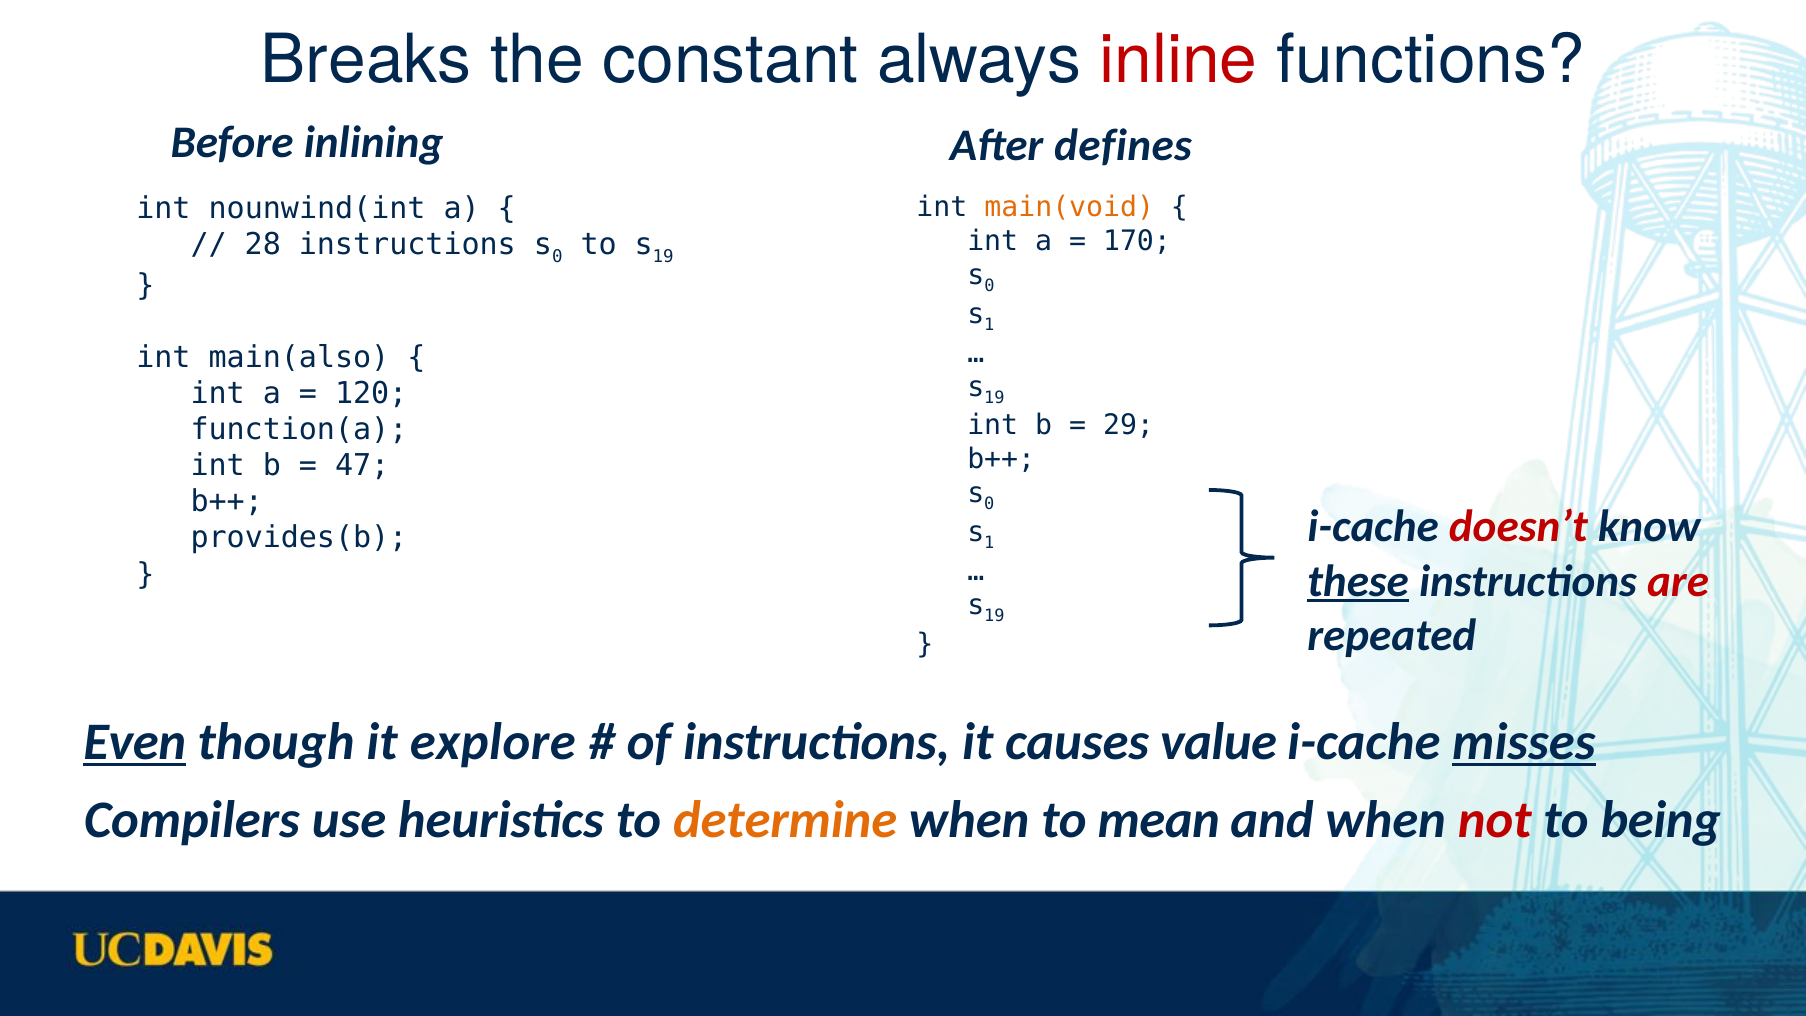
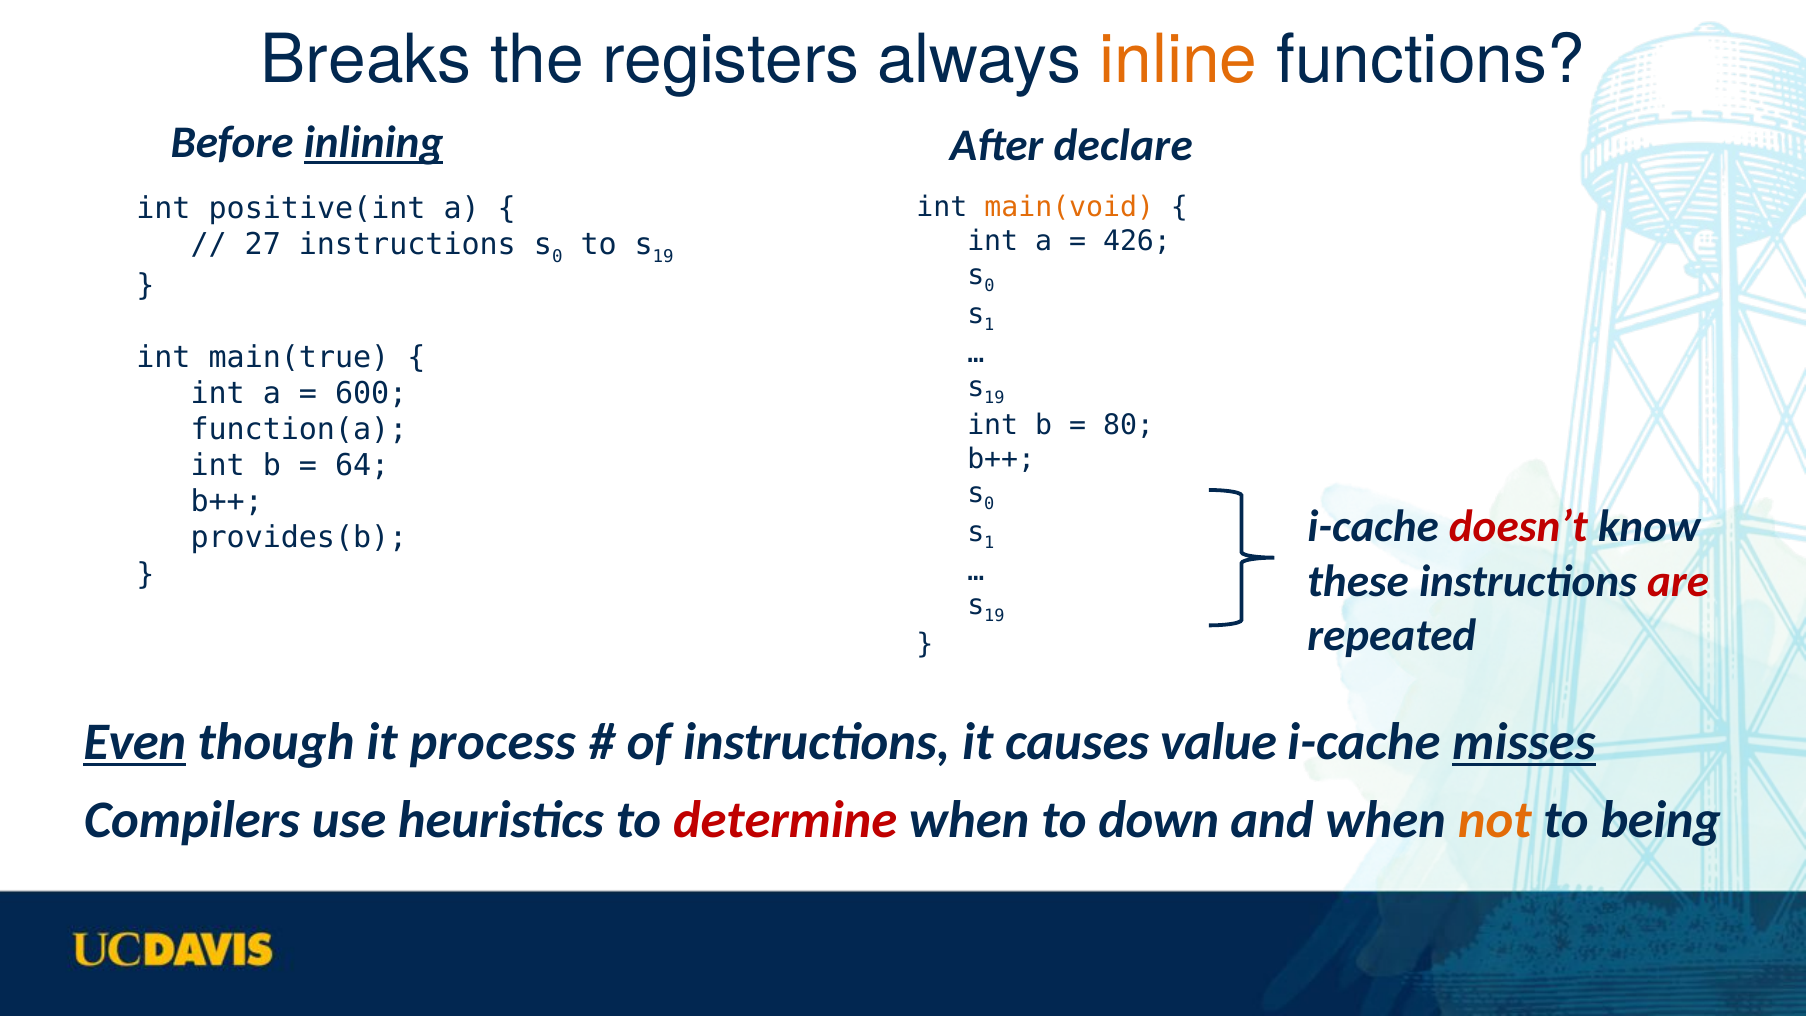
constant: constant -> registers (731, 60)
inline colour: red -> orange (1179, 60)
inlining underline: none -> present (374, 143)
defines: defines -> declare (1123, 145)
nounwind(int: nounwind(int -> positive(int (317, 209)
170: 170 -> 426 (1137, 241)
28: 28 -> 27 (263, 245)
main(also: main(also -> main(true (299, 358)
120: 120 -> 600 (371, 394)
29: 29 -> 80 (1129, 426)
47: 47 -> 64 (362, 466)
these underline: present -> none (1358, 581)
explore: explore -> process (493, 742)
determine colour: orange -> red (785, 820)
mean: mean -> down (1159, 820)
not colour: red -> orange (1495, 820)
